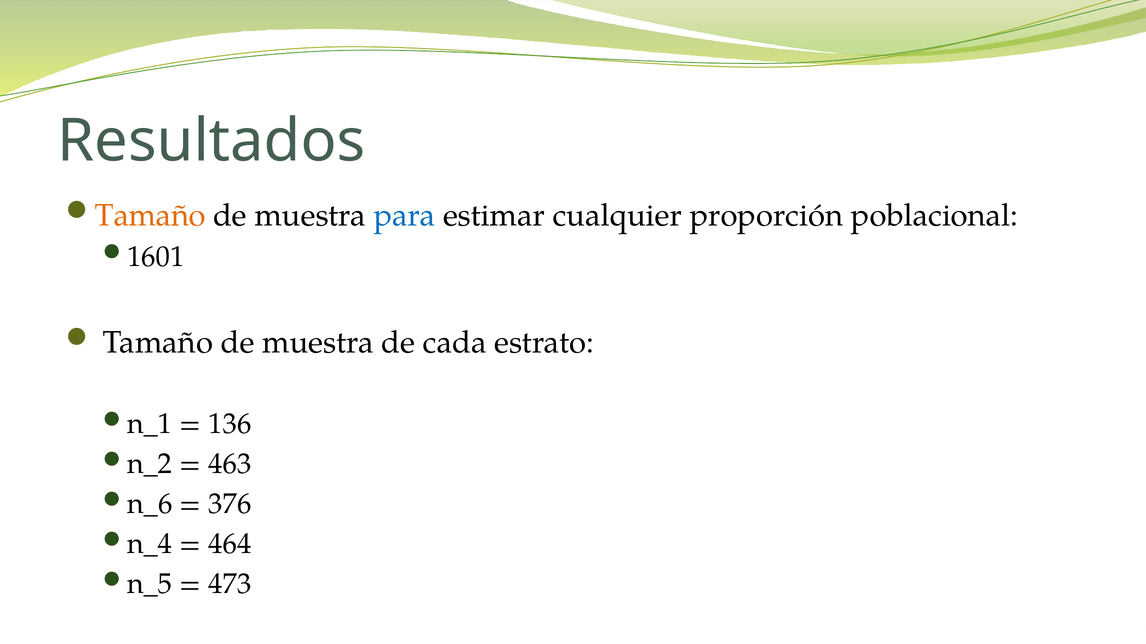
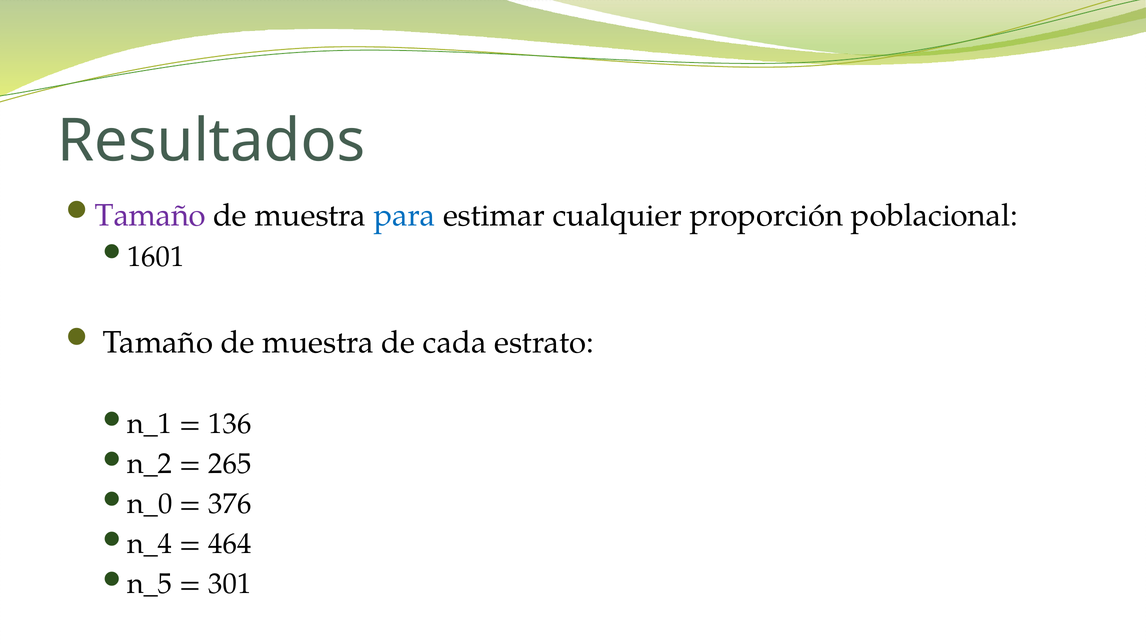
Tamaño colour: orange -> purple (150, 215)
463: 463 -> 265 (230, 464)
n_6: n_6 -> n_0 (150, 504)
473: 473 -> 301 (230, 585)
